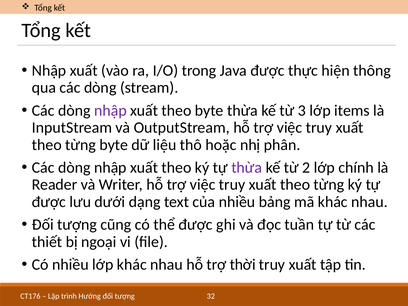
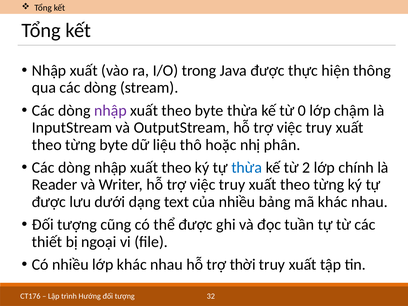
3: 3 -> 0 (302, 111)
items: items -> chậm (352, 111)
thừa colour: purple -> blue (247, 168)
